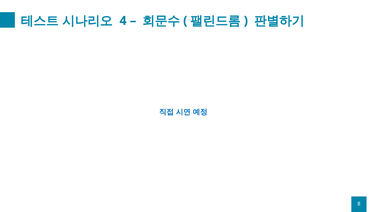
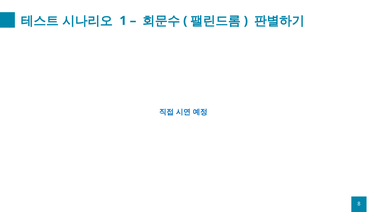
4: 4 -> 1 (123, 21)
